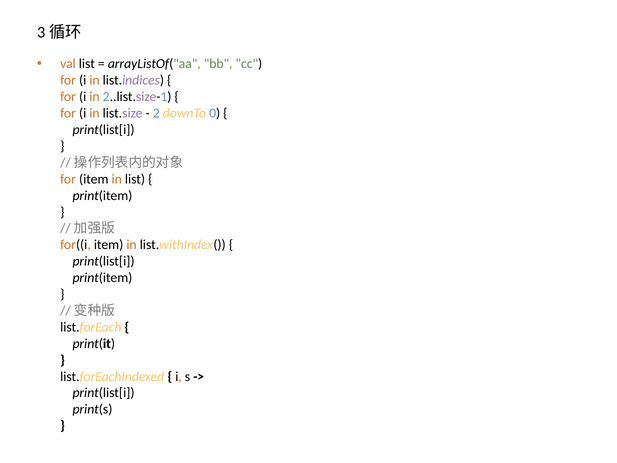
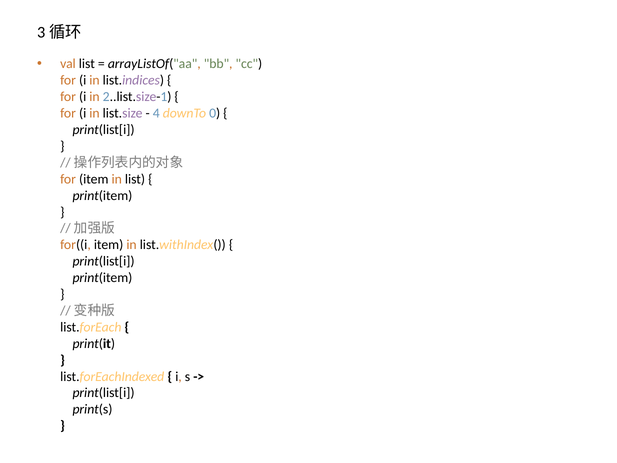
2: 2 -> 4 (156, 113)
